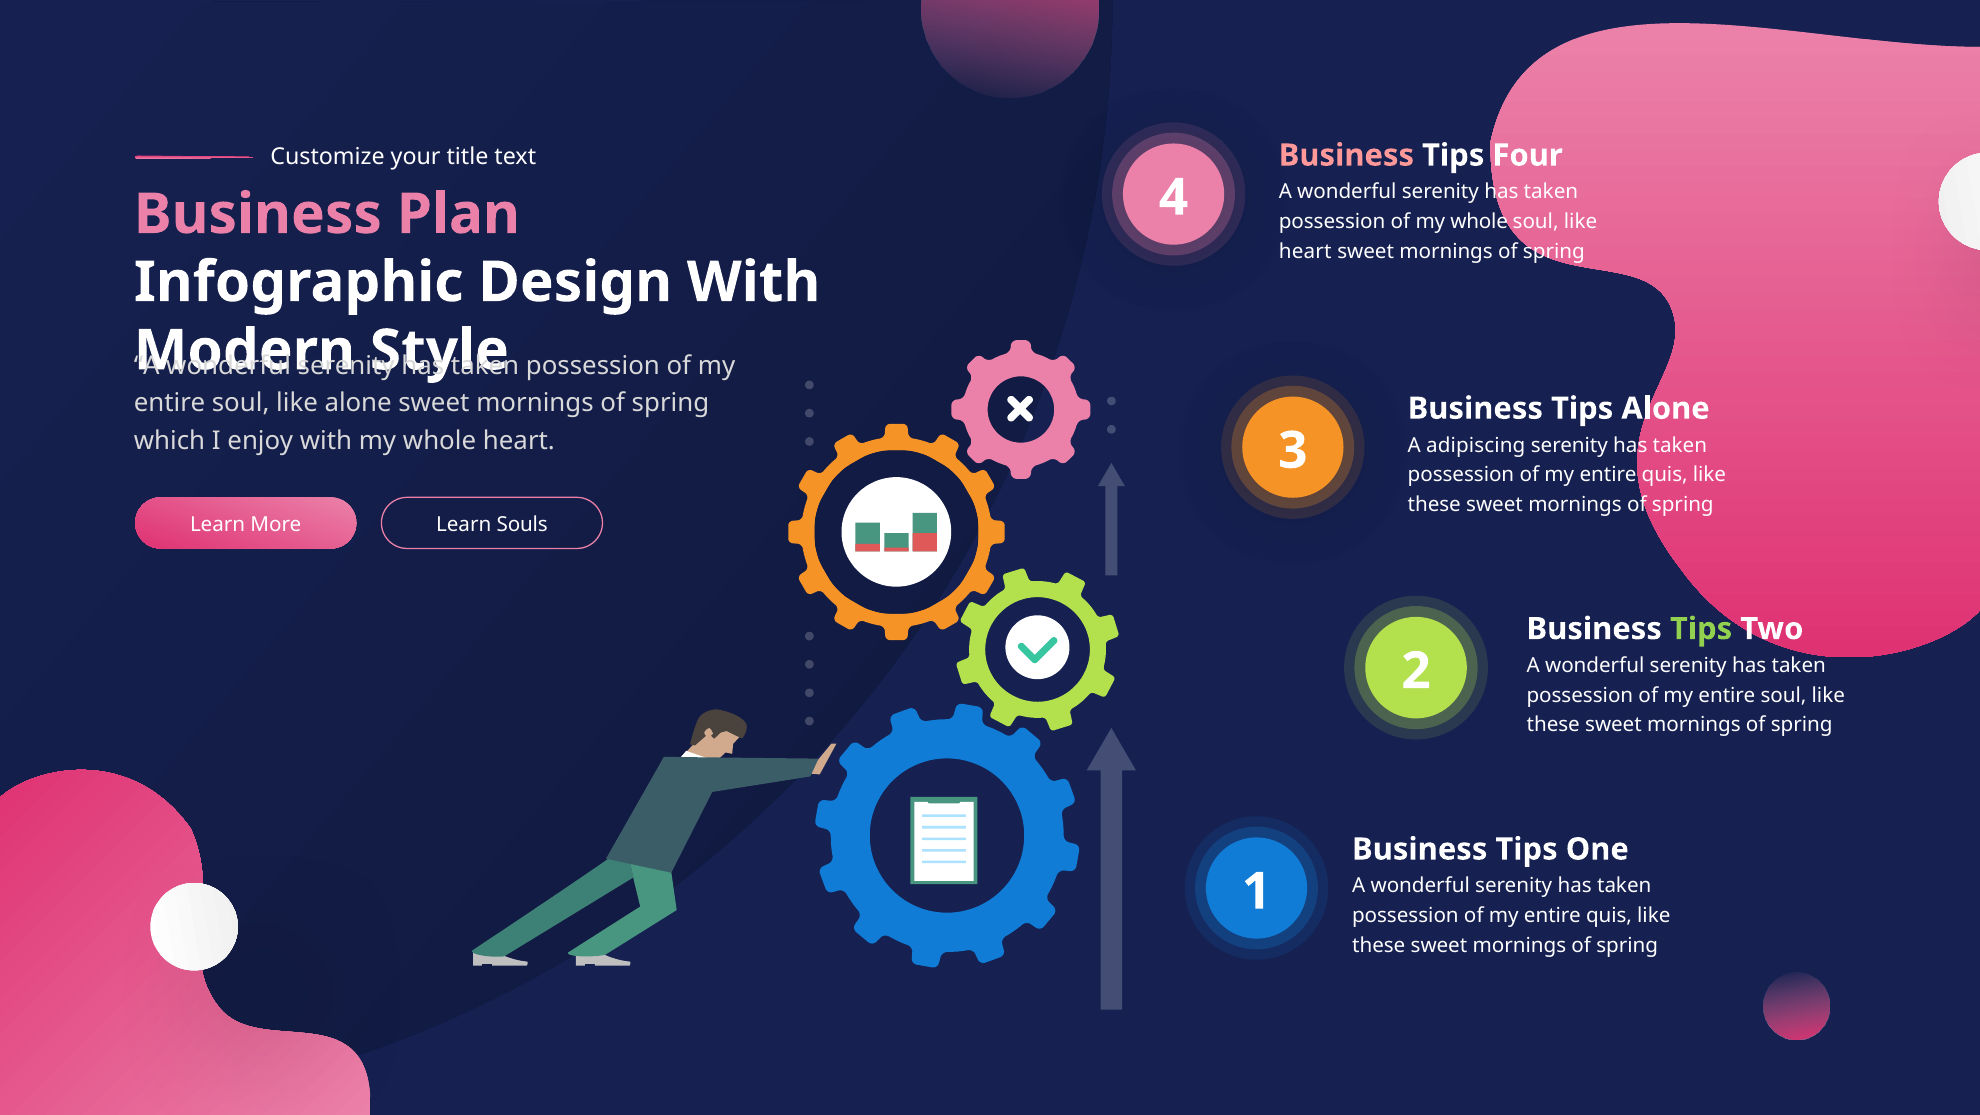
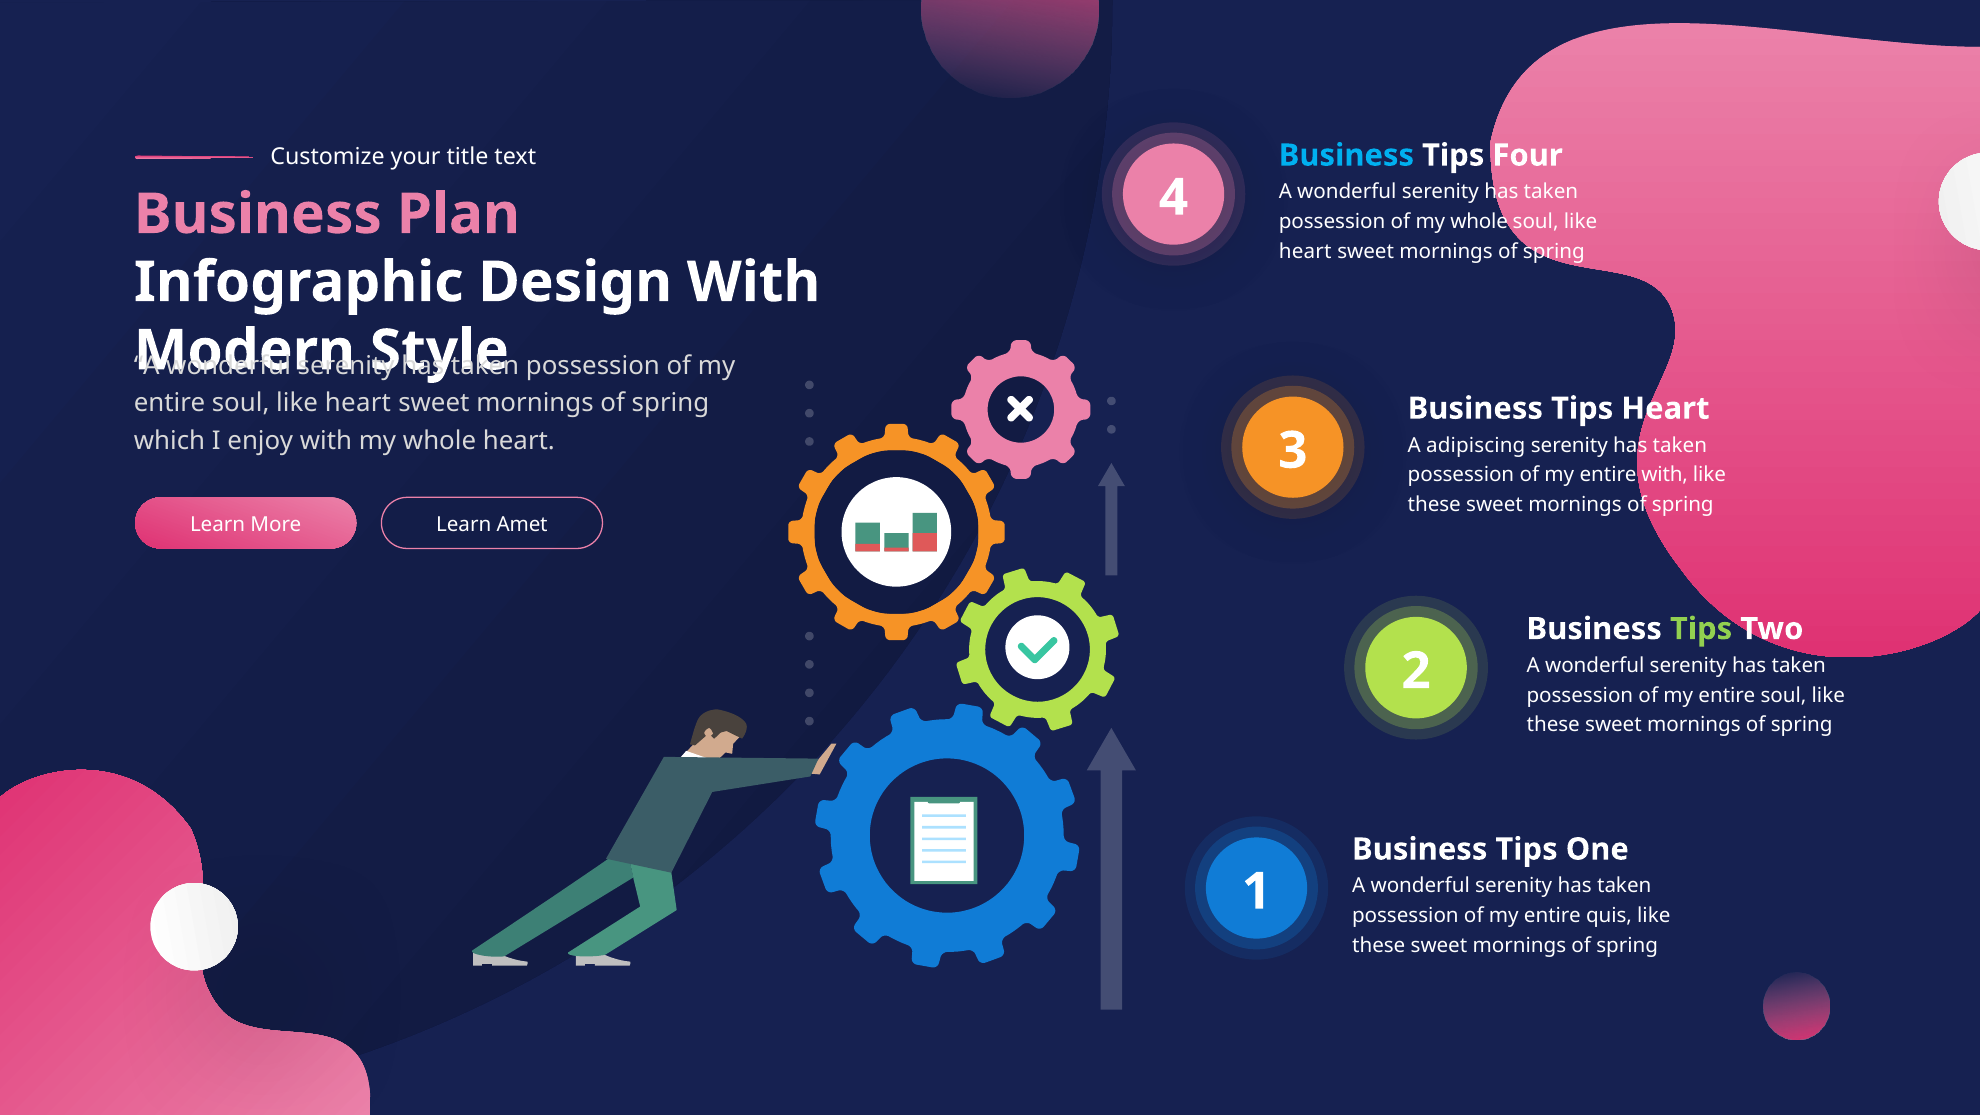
Business colour: pink -> light blue (1346, 155)
entire soul like alone: alone -> heart (358, 404)
Tips Alone: Alone -> Heart (1665, 409)
quis: quis -> with (1665, 475)
Souls: Souls -> Amet (522, 525)
